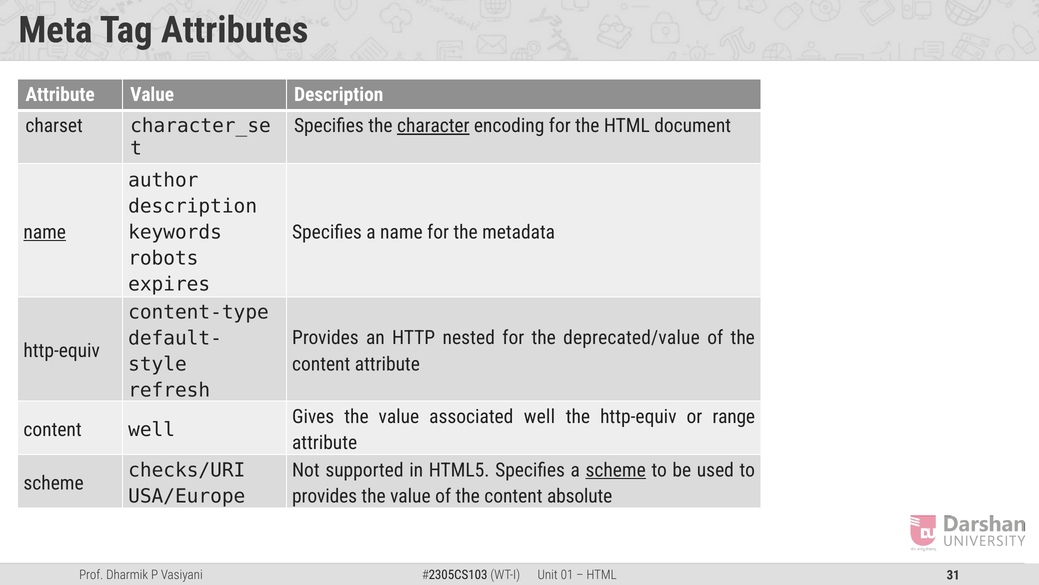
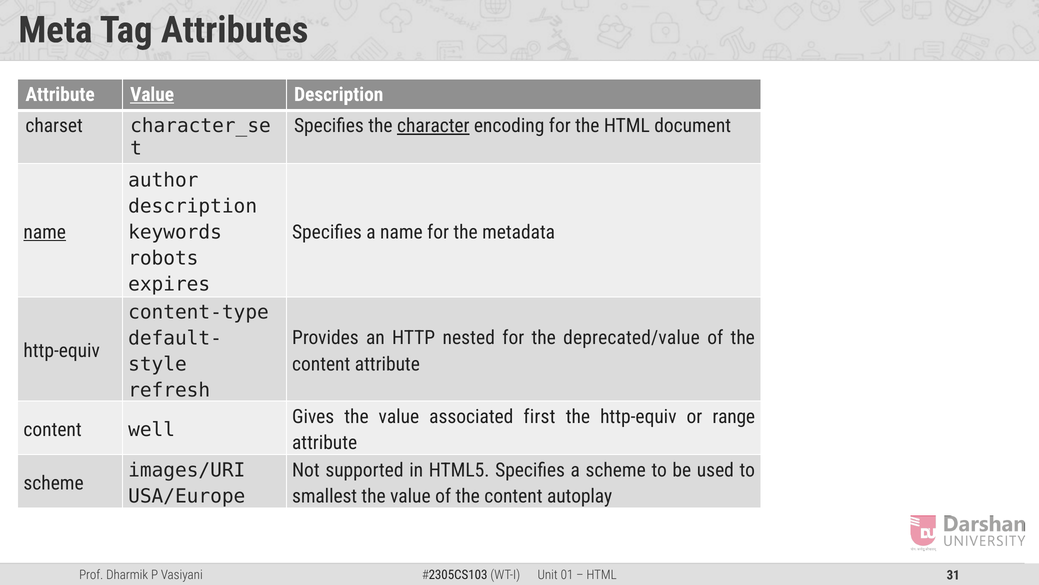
Value underline: none -> present (152, 94)
associated well: well -> first (539, 416)
checks/URI: checks/URI -> images/URI (187, 470)
scheme underline: present -> none (616, 470)
provides: provides -> smallest (325, 496)
absolute: absolute -> autoplay (580, 496)
